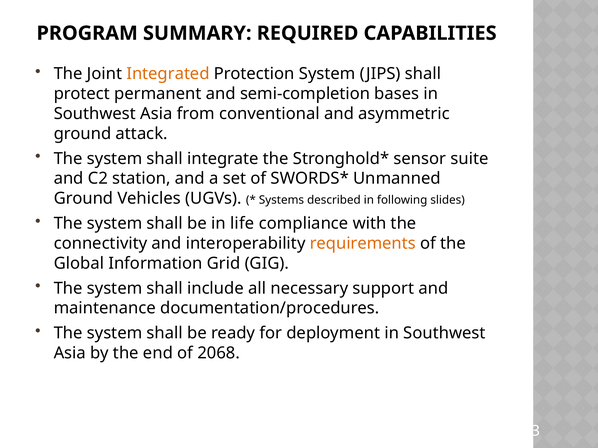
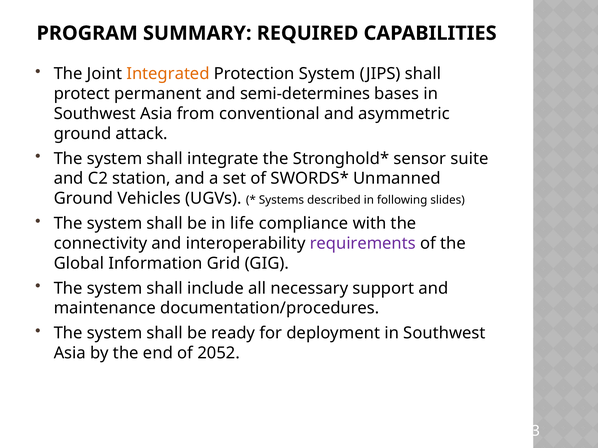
semi-completion: semi-completion -> semi-determines (305, 94)
requirements colour: orange -> purple (363, 244)
2068: 2068 -> 2052 (219, 353)
